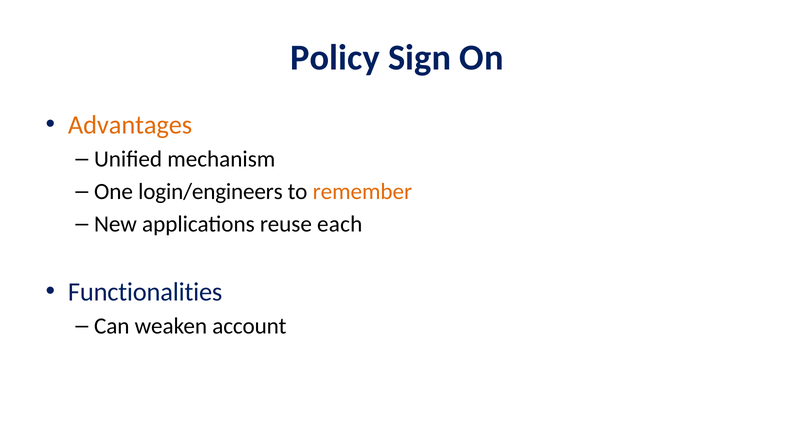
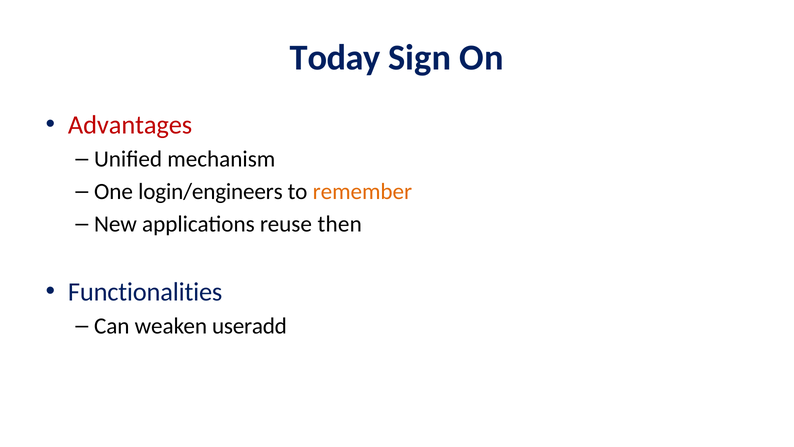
Policy: Policy -> Today (335, 58)
Advantages colour: orange -> red (130, 125)
each: each -> then (340, 224)
account: account -> useradd (249, 326)
